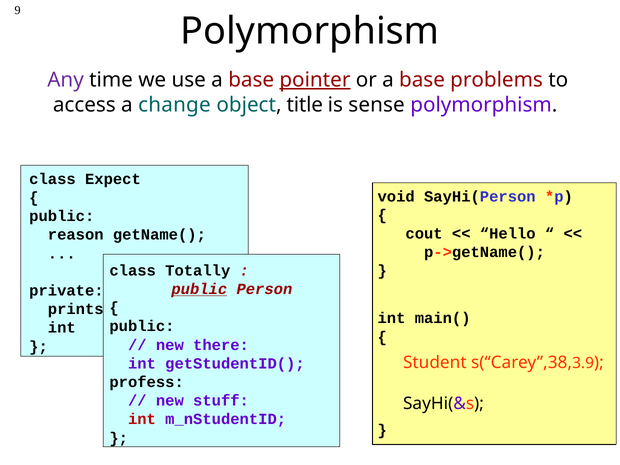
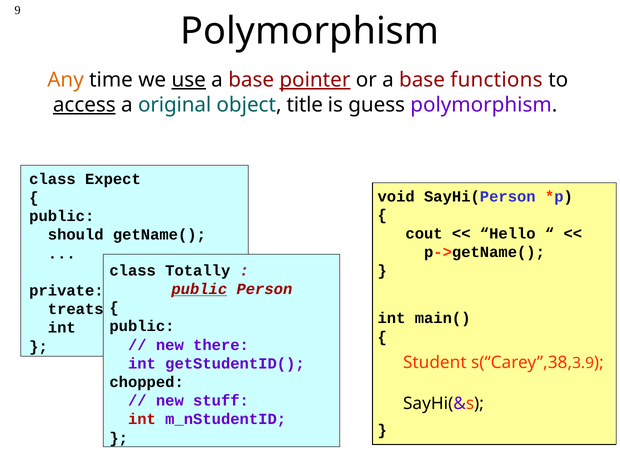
Any colour: purple -> orange (66, 80)
use underline: none -> present (189, 80)
problems: problems -> functions (496, 80)
access underline: none -> present (84, 105)
change: change -> original (175, 105)
sense: sense -> guess (377, 105)
reason: reason -> should (76, 235)
prints: prints -> treats (76, 309)
profess: profess -> chopped (147, 382)
